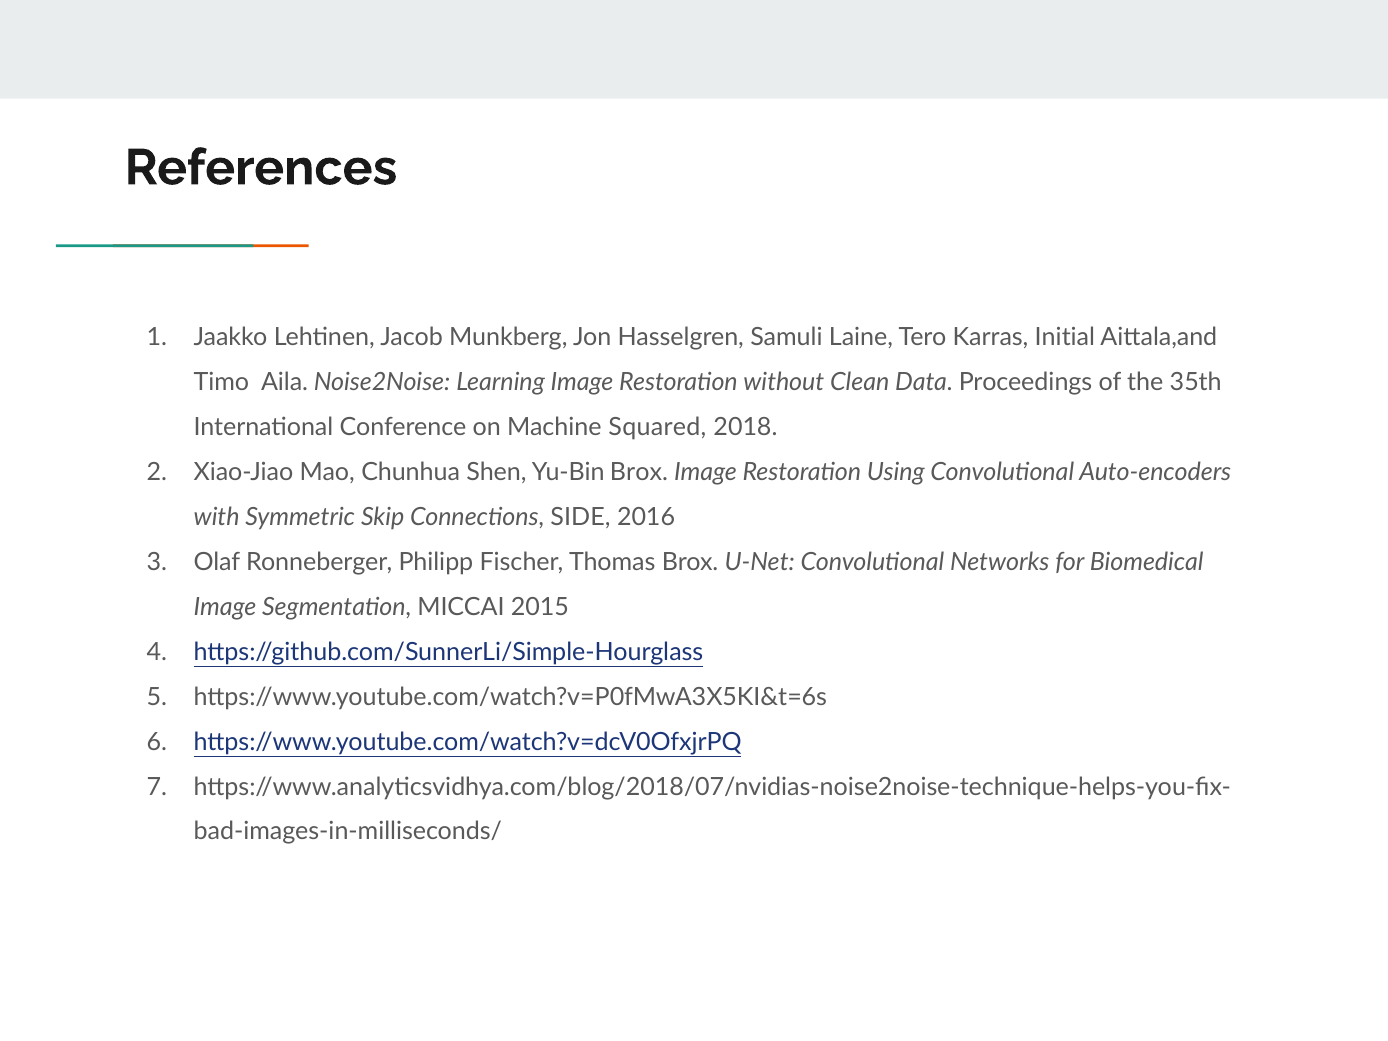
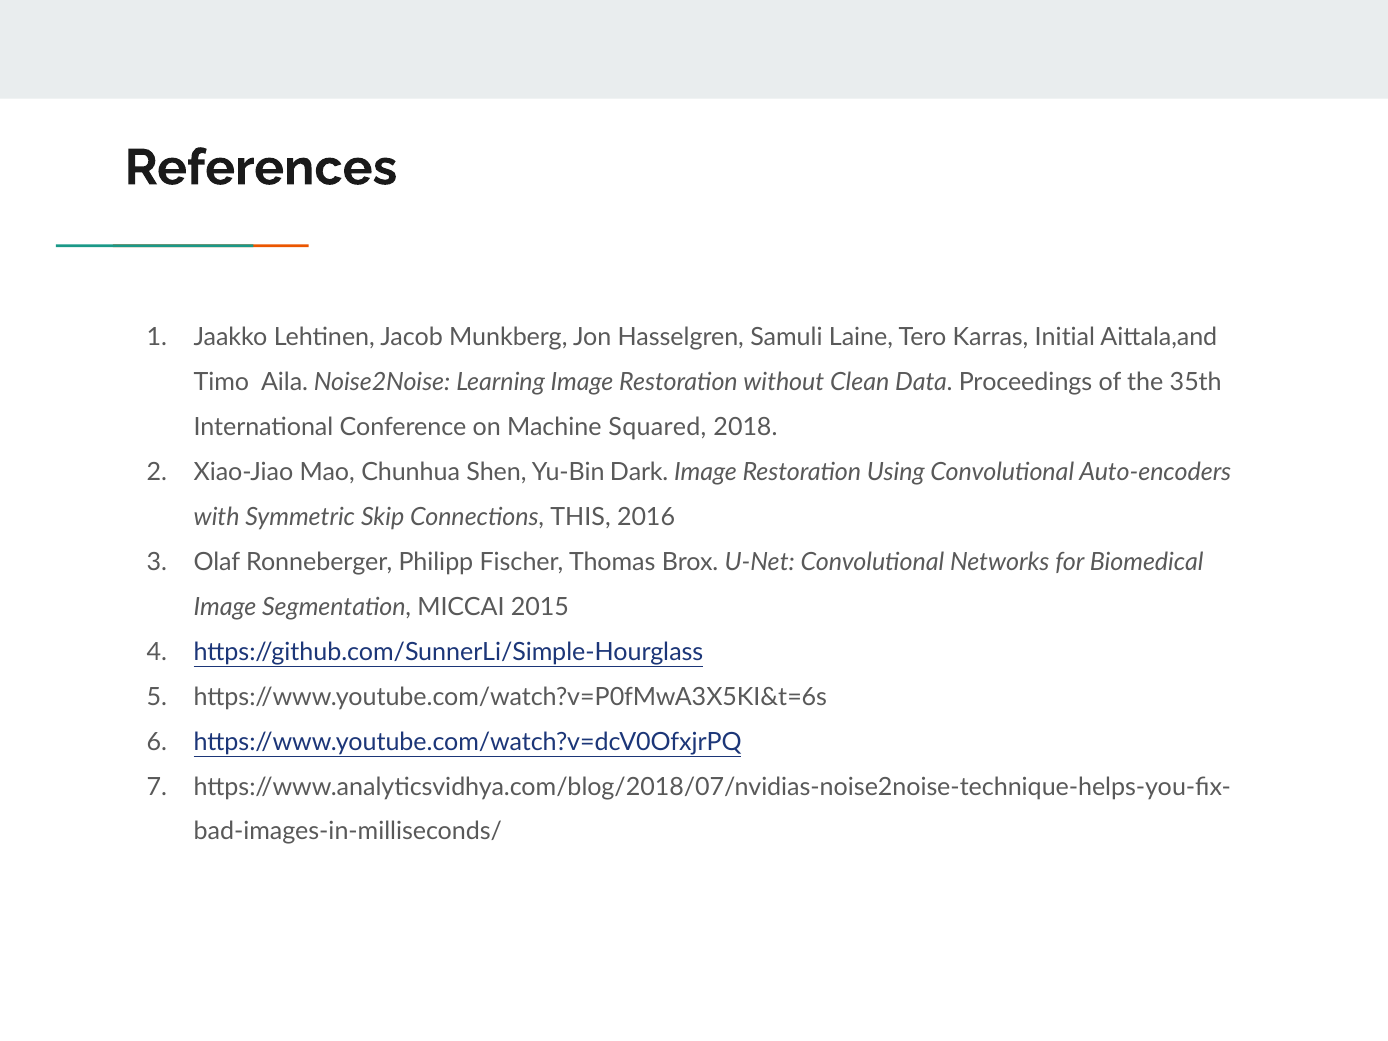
Yu-Bin Brox: Brox -> Dark (639, 472)
SIDE: SIDE -> THIS (581, 517)
